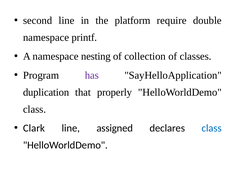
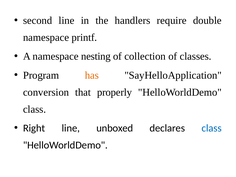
platform: platform -> handlers (133, 20)
has colour: purple -> orange (92, 75)
duplication: duplication -> conversion (46, 92)
Clark: Clark -> Right (34, 128)
assigned: assigned -> unboxed (115, 128)
